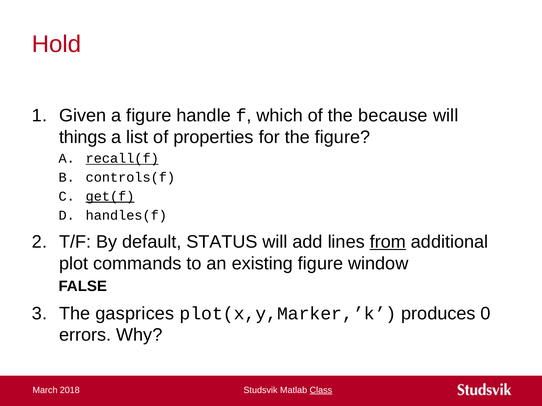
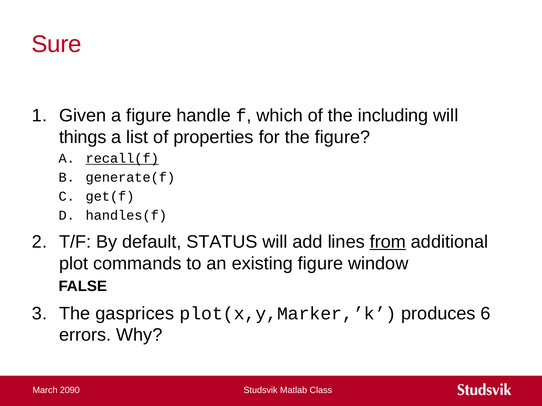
Hold: Hold -> Sure (57, 44)
because: because -> including (393, 116)
controls(f: controls(f -> generate(f (130, 178)
get(f underline: present -> none (110, 197)
0: 0 -> 6 (486, 314)
2018: 2018 -> 2090 (70, 391)
Class underline: present -> none (321, 391)
